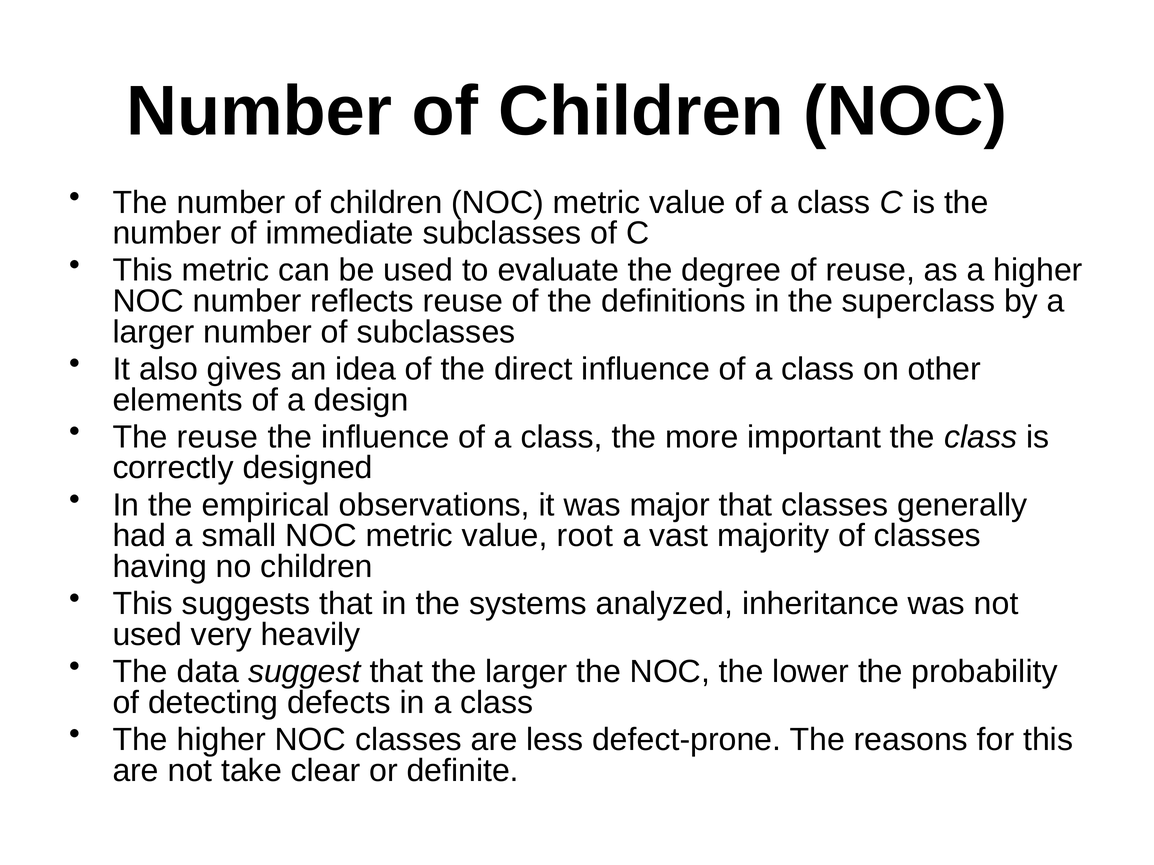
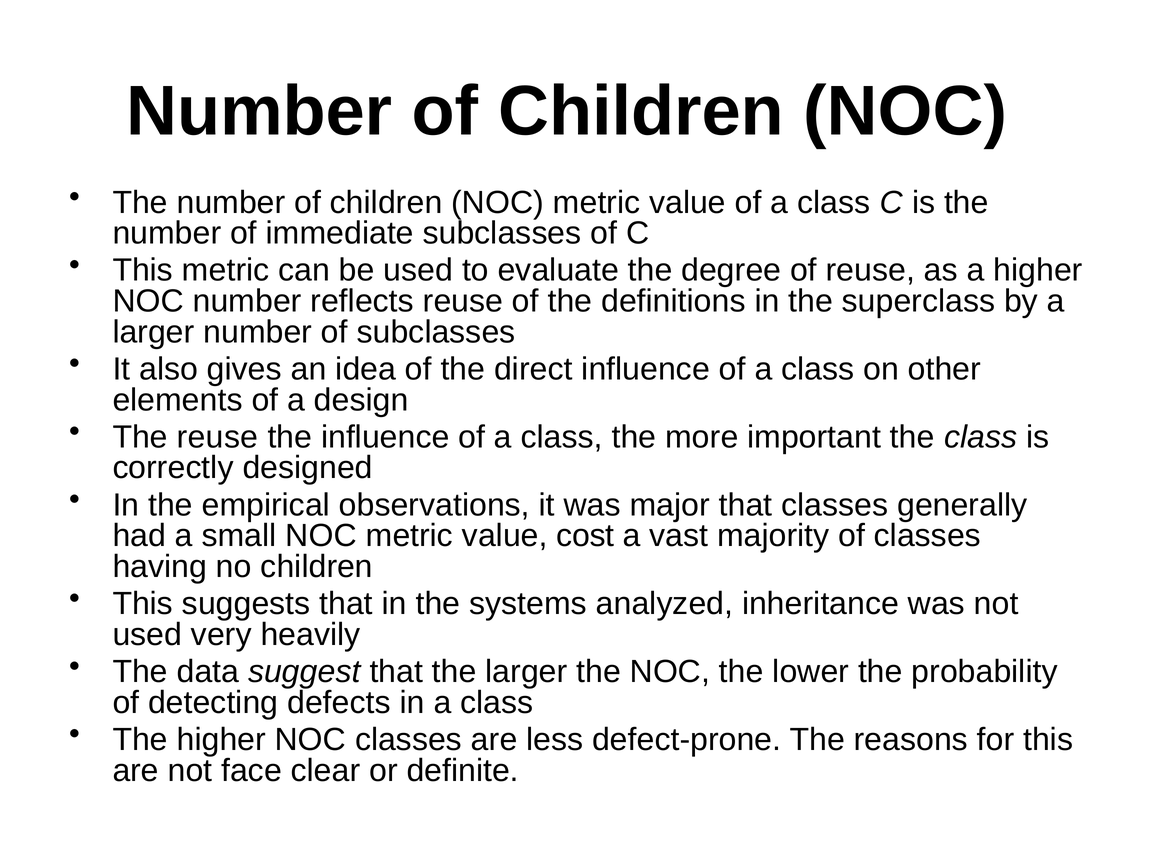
root: root -> cost (585, 536)
take: take -> face (252, 771)
